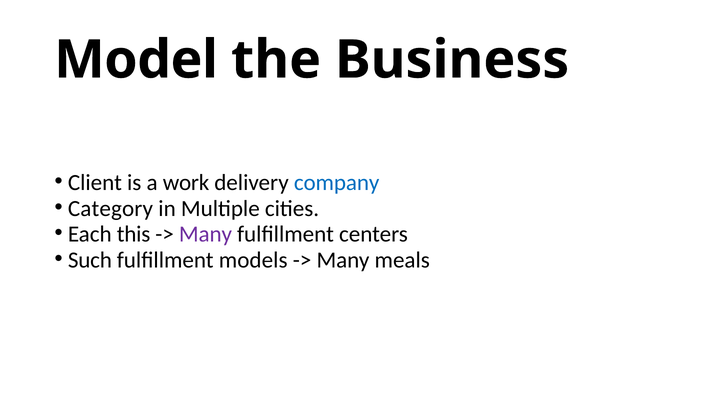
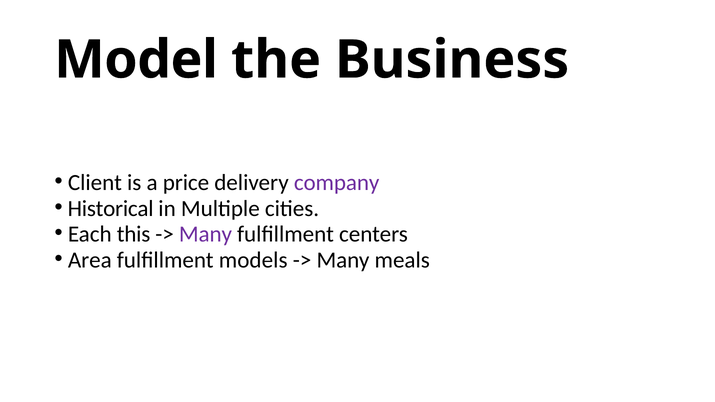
work: work -> price (186, 183)
company colour: blue -> purple (337, 183)
Category: Category -> Historical (111, 209)
Such: Such -> Area (90, 260)
